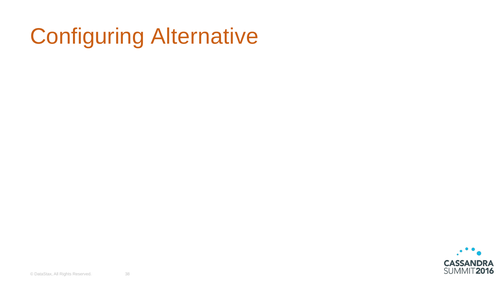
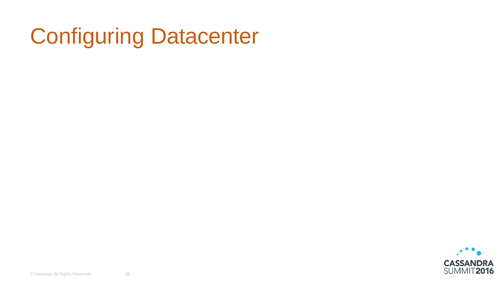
Alternative: Alternative -> Datacenter (205, 36)
